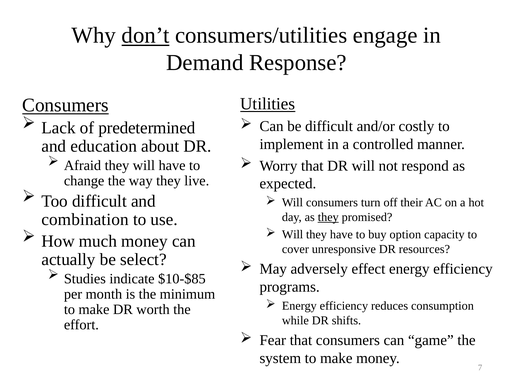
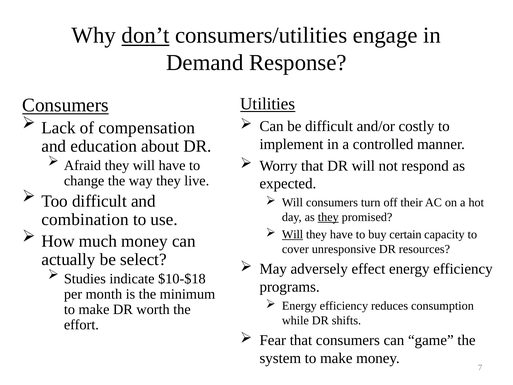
predetermined: predetermined -> compensation (147, 128)
Will underline: none -> present (293, 234)
option: option -> certain (405, 234)
$10-$85: $10-$85 -> $10-$18 (182, 279)
